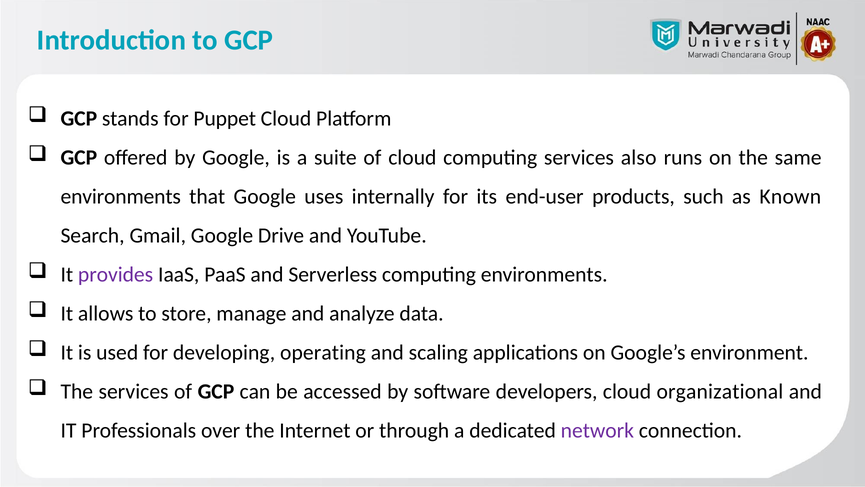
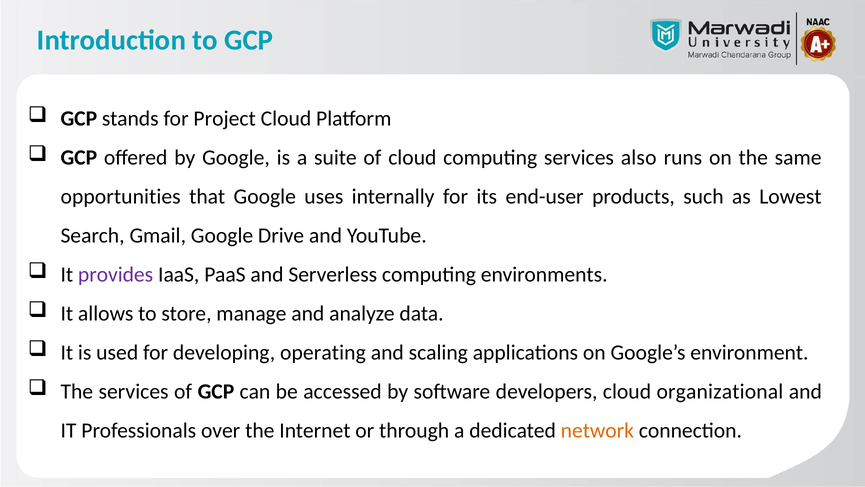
Puppet: Puppet -> Project (225, 119)
environments: environments -> opportunities (121, 196)
Known: Known -> Lowest (790, 196)
network colour: purple -> orange (597, 430)
